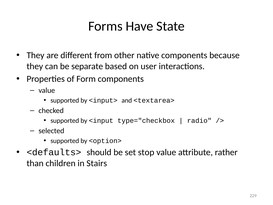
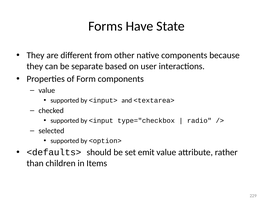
stop: stop -> emit (146, 152)
Stairs: Stairs -> Items (97, 163)
